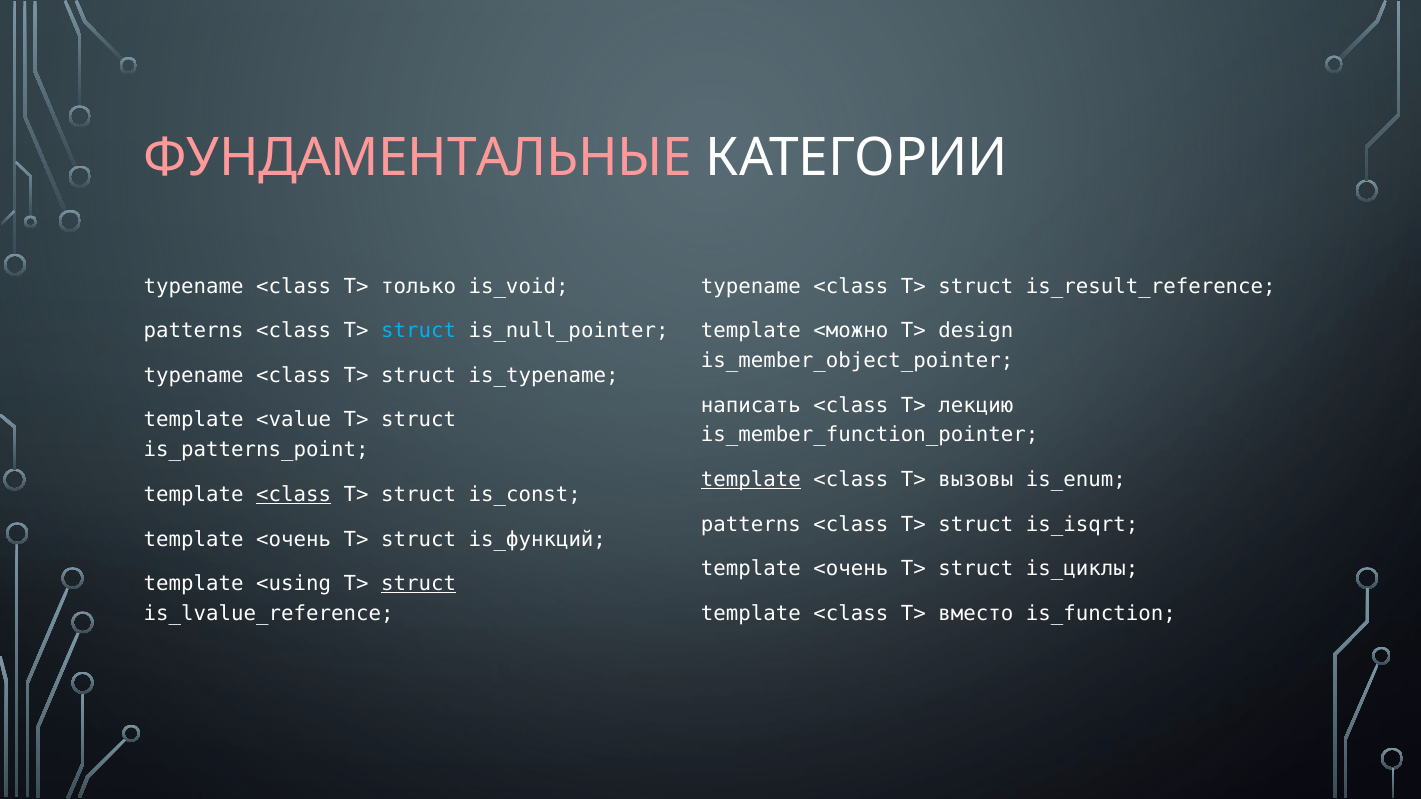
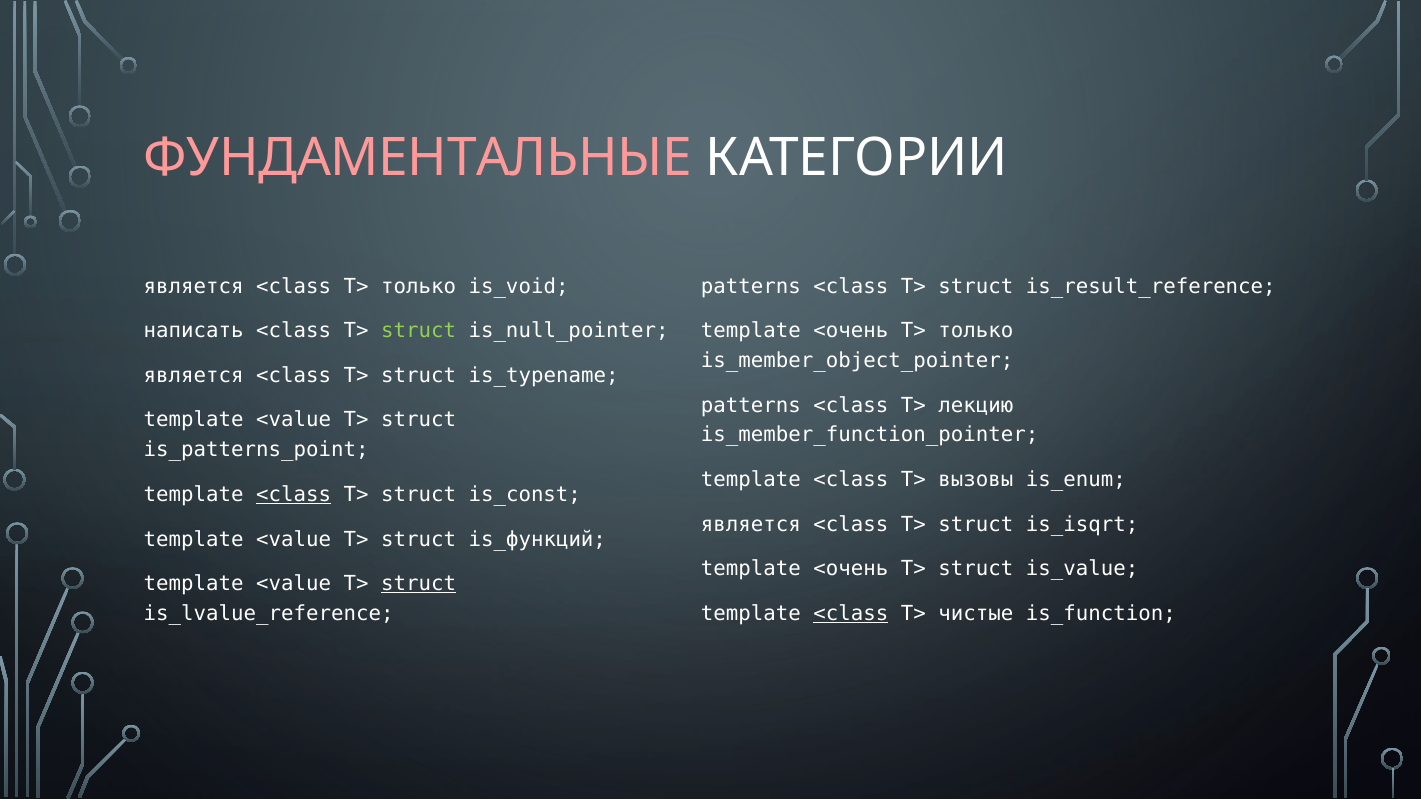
typename: typename -> является (194, 286)
typename: typename -> patterns (751, 286)
patterns: patterns -> написать (194, 331)
struct colour: light blue -> light green (419, 331)
<можно: <можно -> <очень (851, 331)
design: design -> только (976, 331)
typename: typename -> является (194, 376)
написать: написать -> patterns (751, 405)
template underline: present -> none (751, 480)
patterns: patterns -> является (751, 525)
<очень: <очень -> <value (294, 539)
is_циклы: is_циклы -> is_value (1082, 569)
<using: <using -> <value (294, 584)
<class underline: none -> present (851, 614)
вместо: вместо -> чистые (976, 614)
